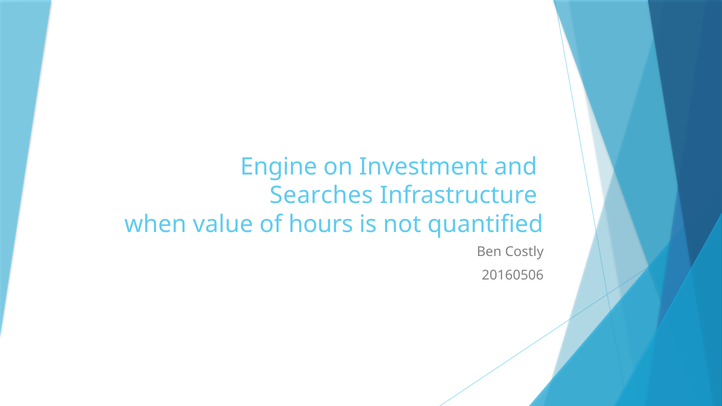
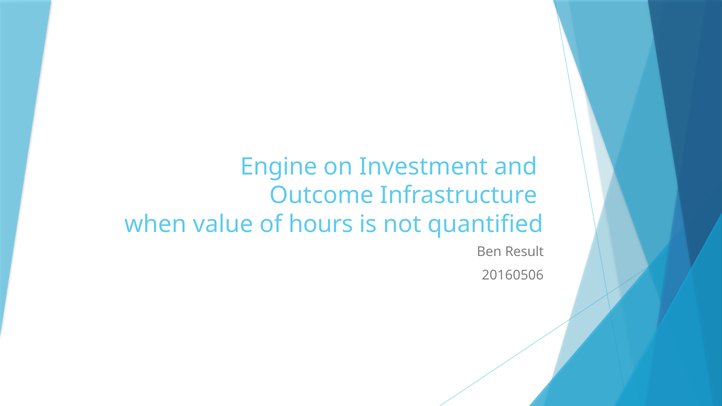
Searches: Searches -> Outcome (321, 196)
Costly: Costly -> Result (524, 252)
